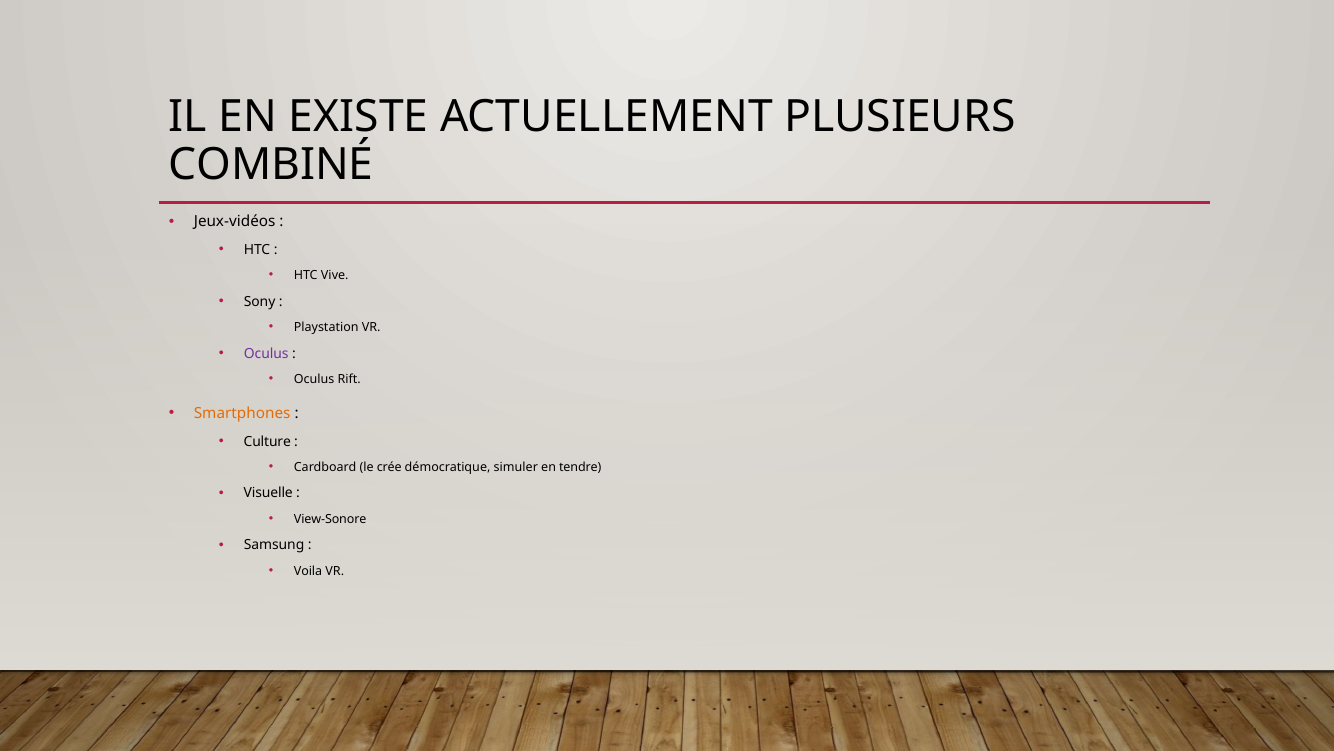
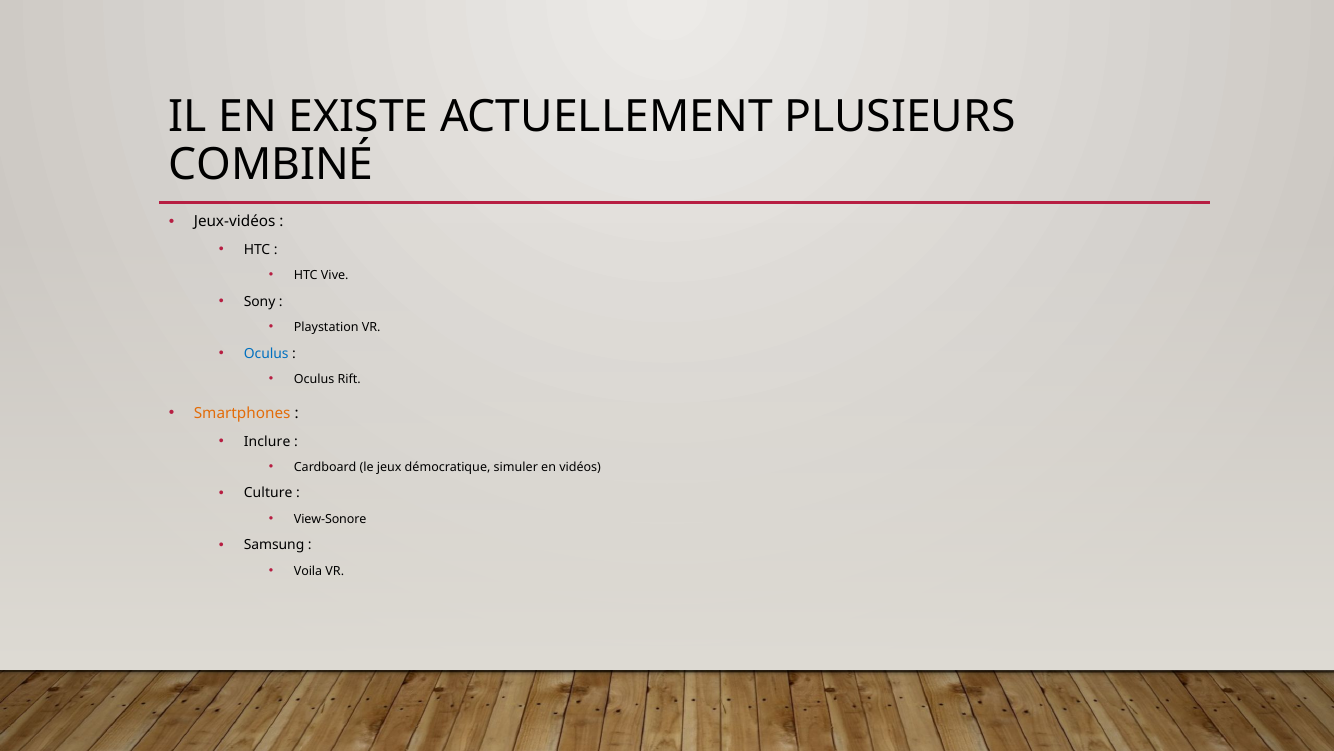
Oculus colour: purple -> blue (266, 353)
Culture: Culture -> Inclure (267, 441)
crée: crée -> jeux (389, 467)
tendre: tendre -> vidéos (580, 467)
Visuelle: Visuelle -> Culture (268, 493)
